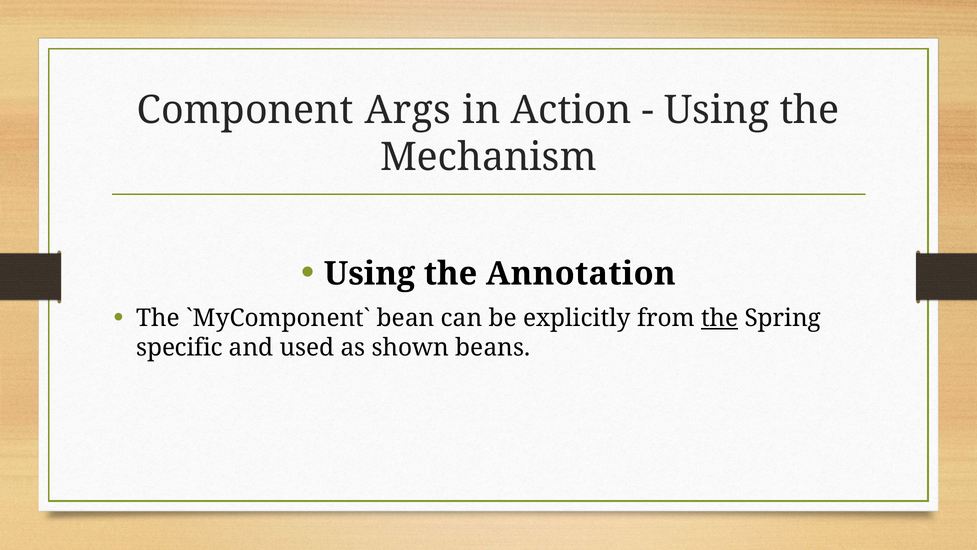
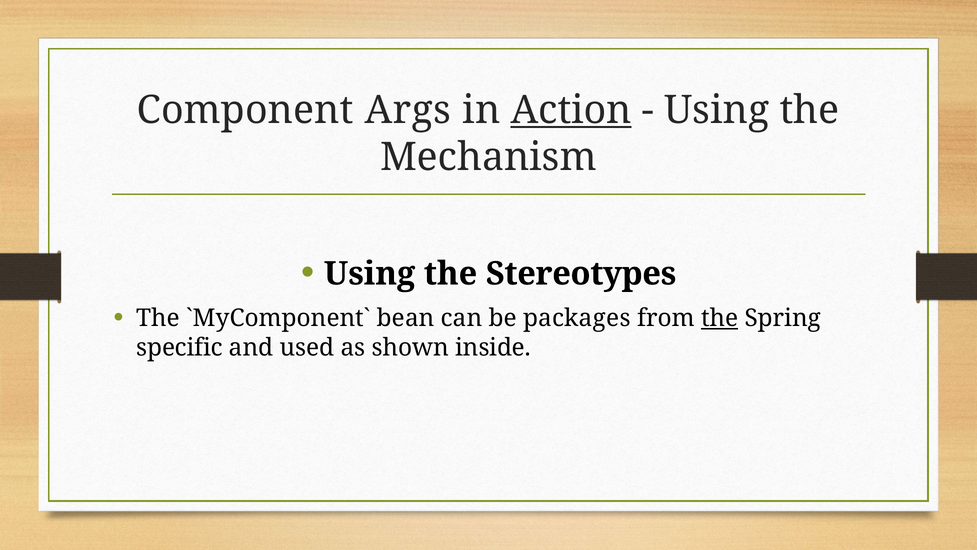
Action underline: none -> present (571, 110)
Annotation: Annotation -> Stereotypes (581, 274)
explicitly: explicitly -> packages (577, 318)
beans: beans -> inside (493, 347)
